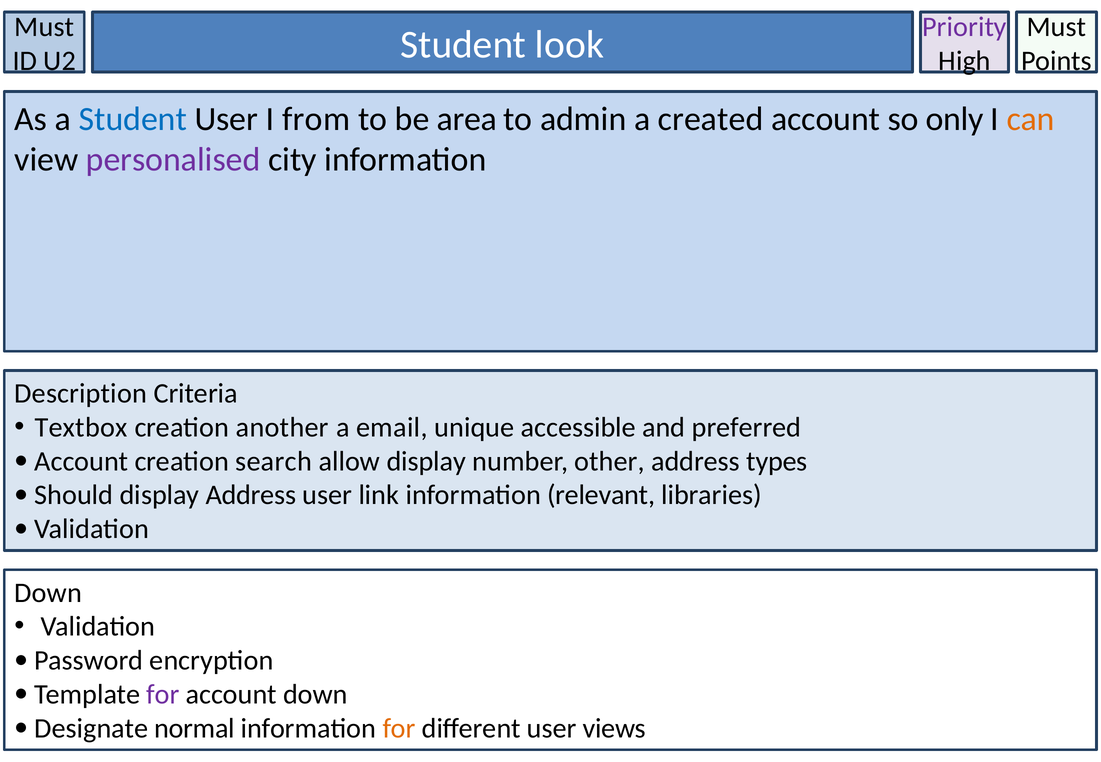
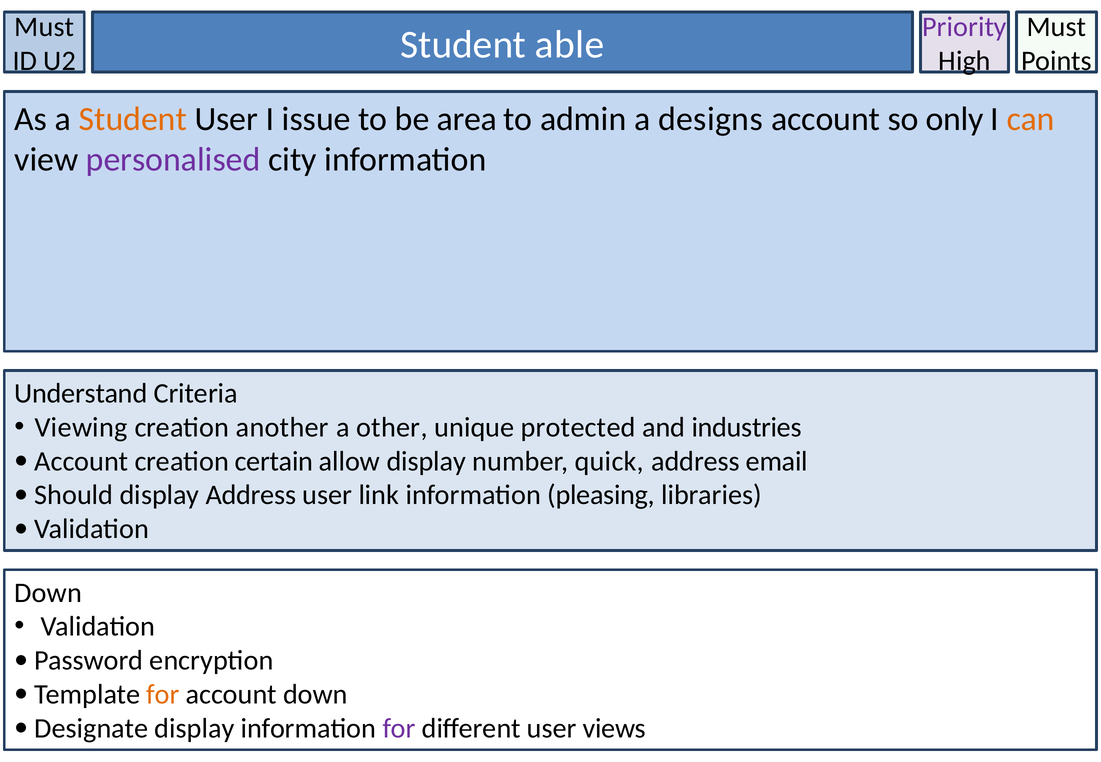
look: look -> able (570, 45)
Student colour: blue -> orange (133, 119)
from: from -> issue (316, 119)
created: created -> designs (710, 119)
Description: Description -> Understand (81, 394)
Textbox: Textbox -> Viewing (81, 427)
email: email -> other (392, 427)
accessible: accessible -> protected (578, 427)
preferred: preferred -> industries (747, 427)
search: search -> certain (274, 461)
other: other -> quick (609, 461)
types: types -> email (777, 461)
relevant: relevant -> pleasing (601, 495)
for colour: purple -> orange (163, 695)
Designate normal: normal -> display (194, 728)
for colour: orange -> purple (399, 728)
